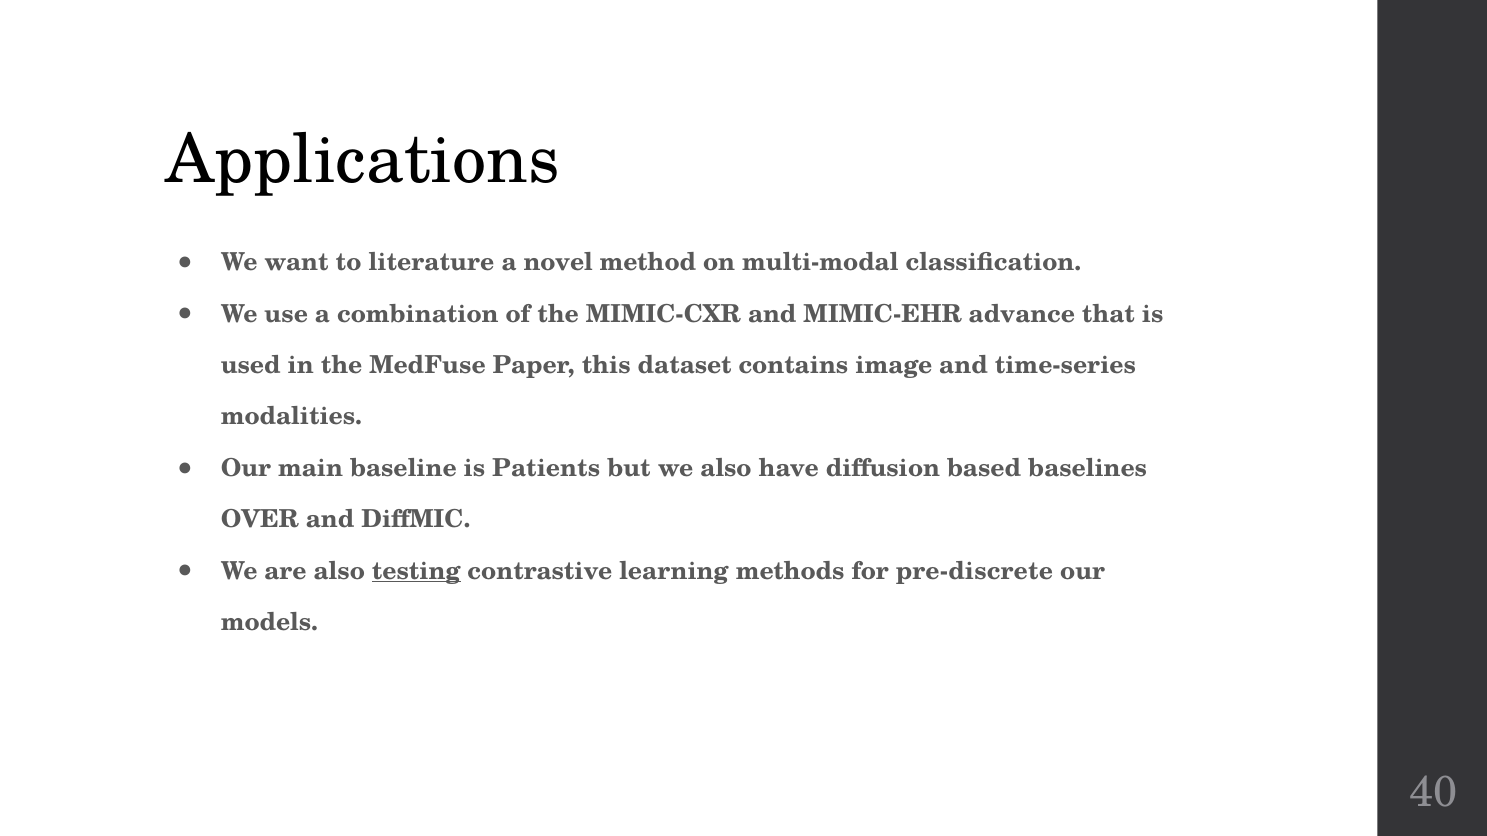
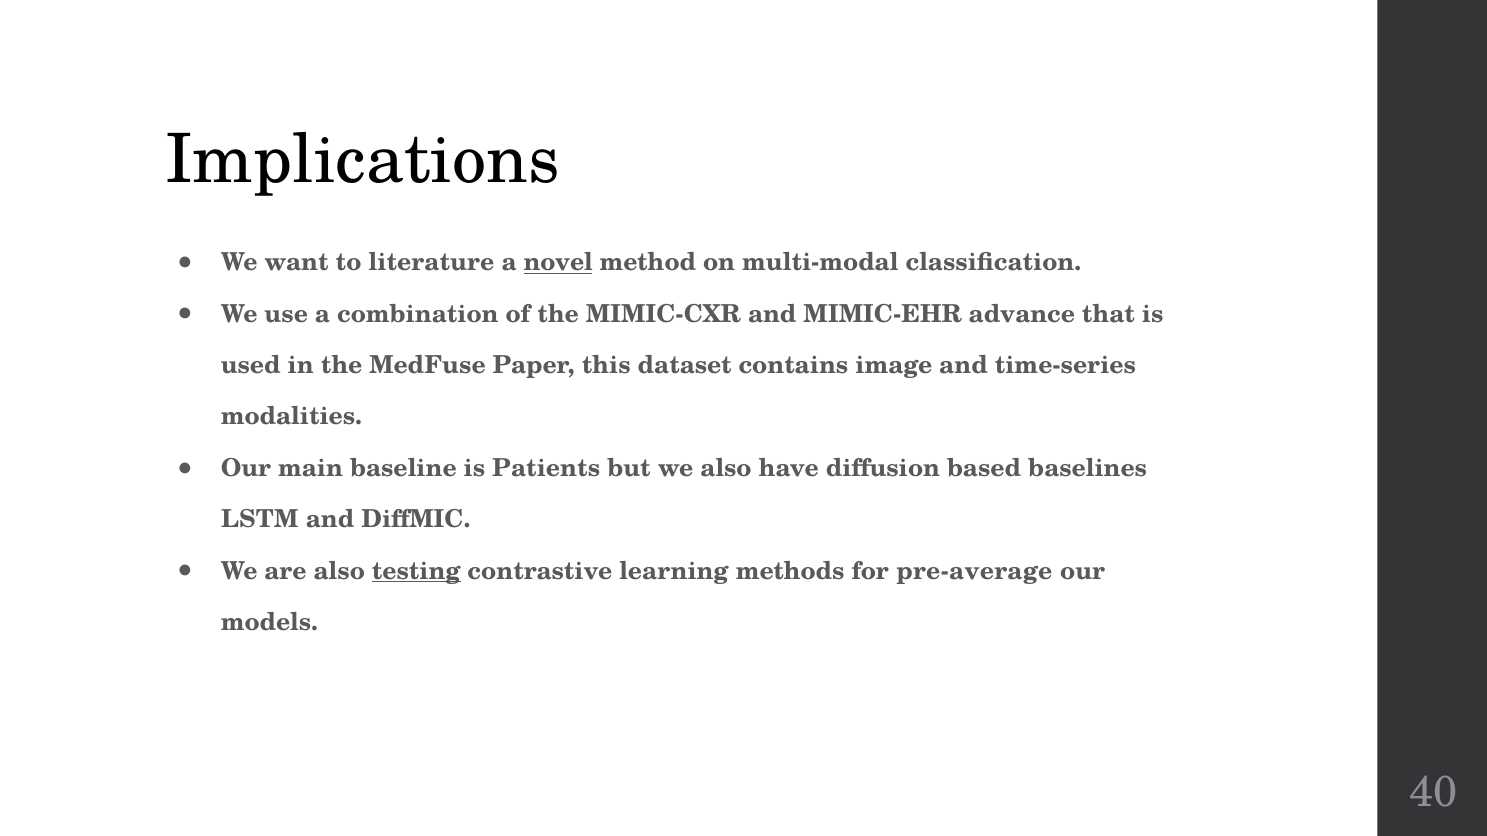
Applications: Applications -> Implications (362, 160)
novel underline: none -> present (558, 263)
OVER: OVER -> LSTM (260, 520)
pre-discrete: pre-discrete -> pre-average (974, 571)
